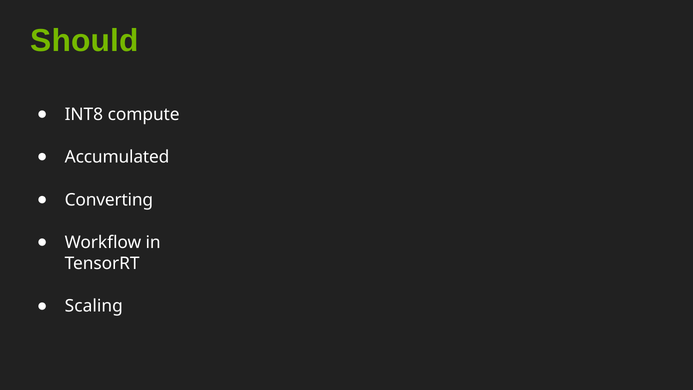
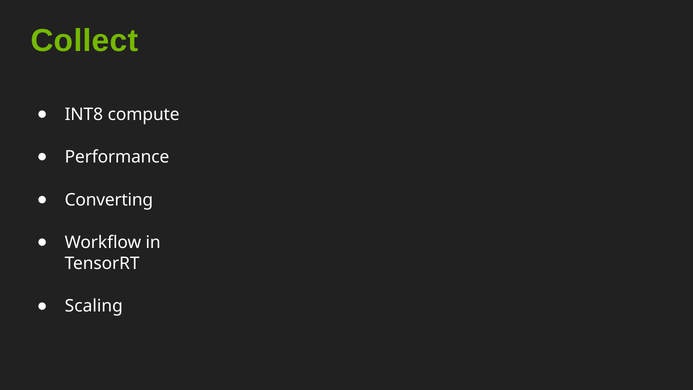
Should: Should -> Collect (84, 41)
Accumulated: Accumulated -> Performance (117, 157)
